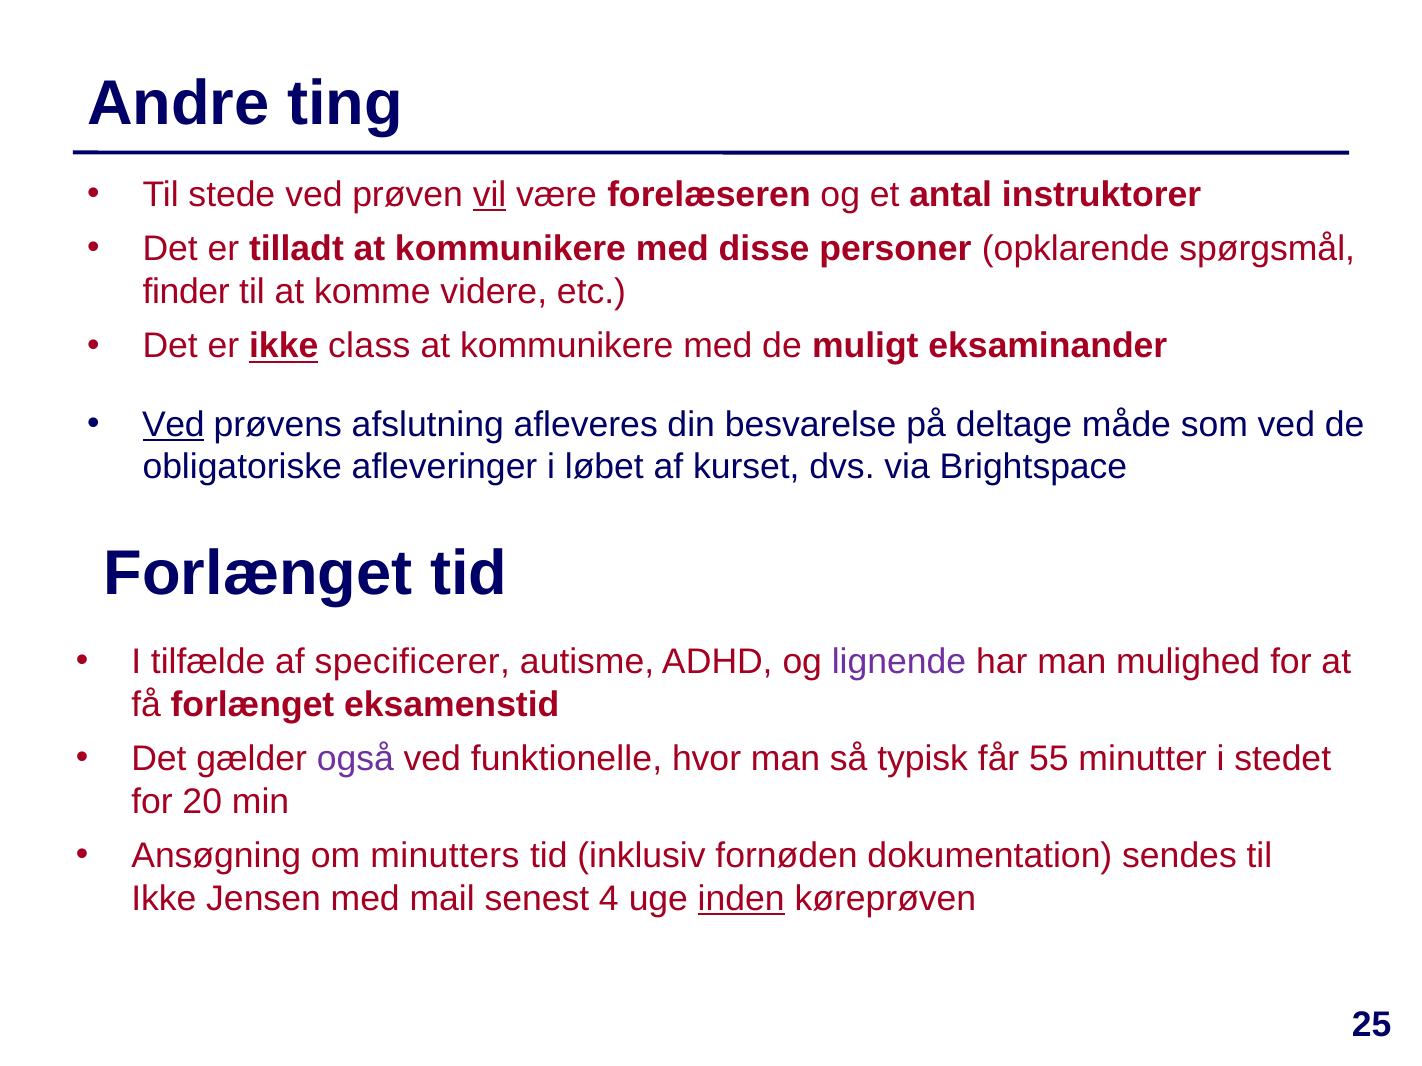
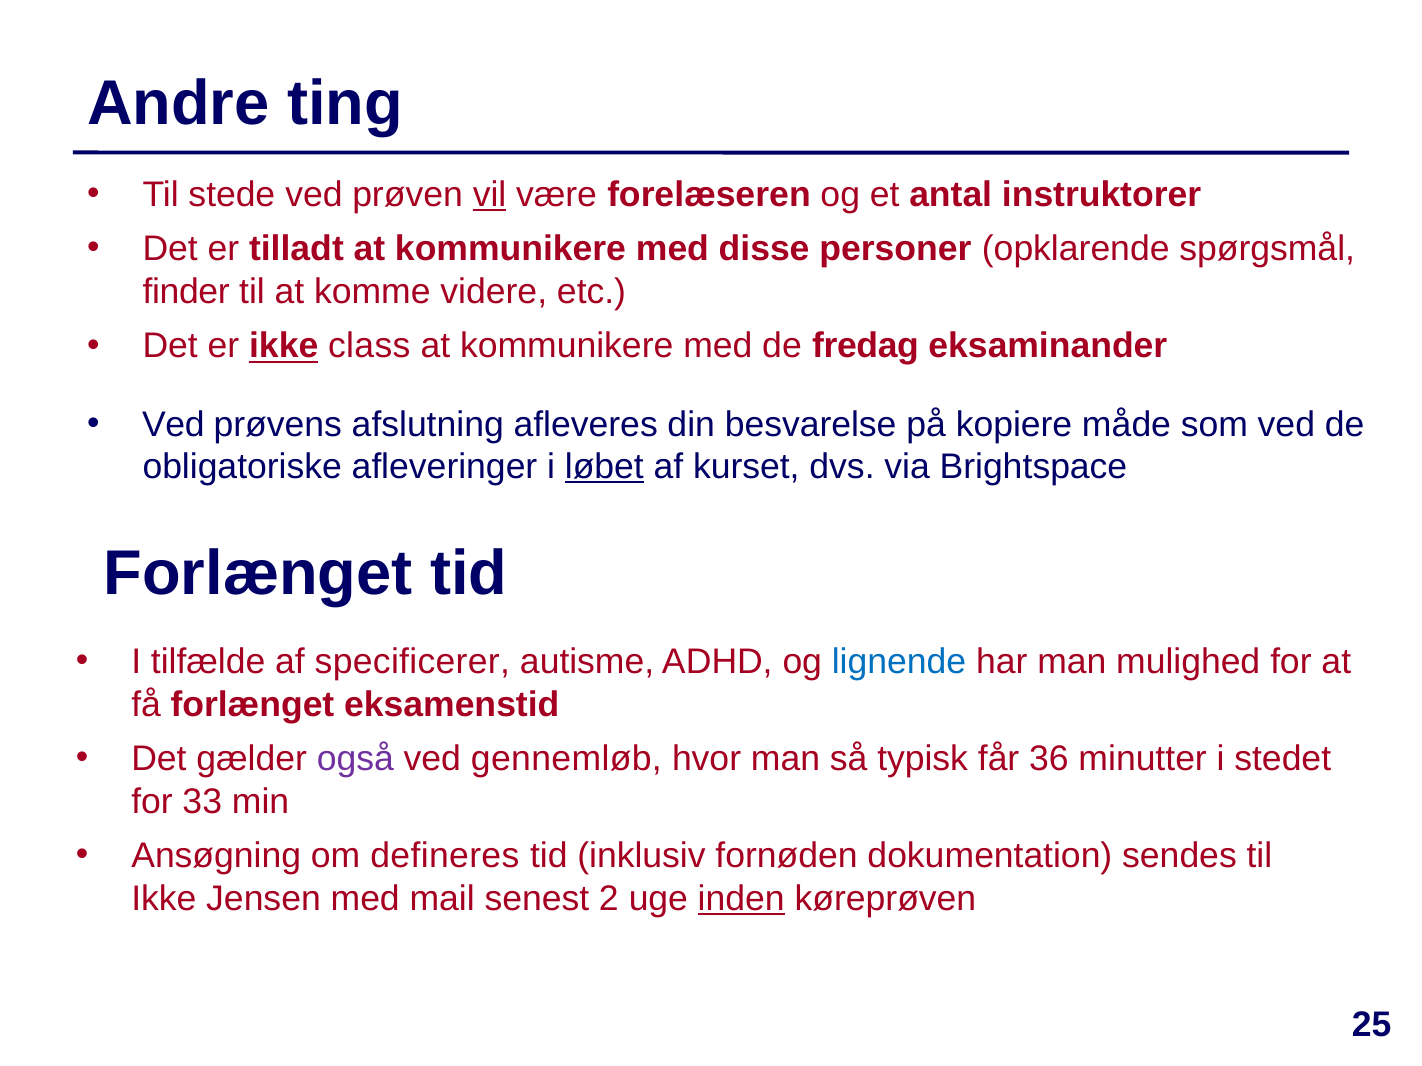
muligt: muligt -> fredag (865, 346)
Ved underline: present -> none (173, 425)
deltage: deltage -> kopiere (1014, 425)
løbet underline: none -> present (604, 467)
lignende colour: purple -> blue (899, 662)
funktionelle: funktionelle -> gennemløb (566, 759)
55: 55 -> 36 (1049, 759)
20: 20 -> 33 (202, 802)
minutters: minutters -> defineres (445, 856)
4: 4 -> 2 (609, 899)
